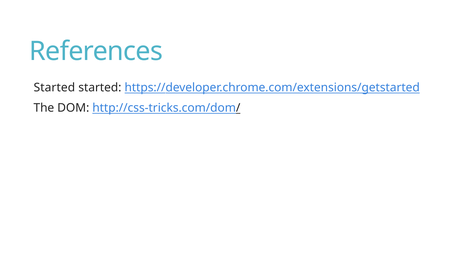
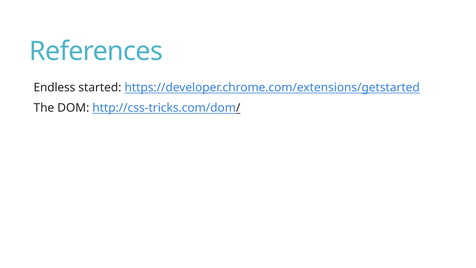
Started: Started -> Endless (54, 87)
